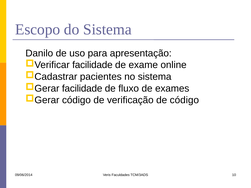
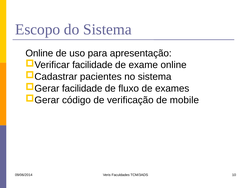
Danilo: Danilo -> Online (39, 53)
de código: código -> mobile (184, 100)
